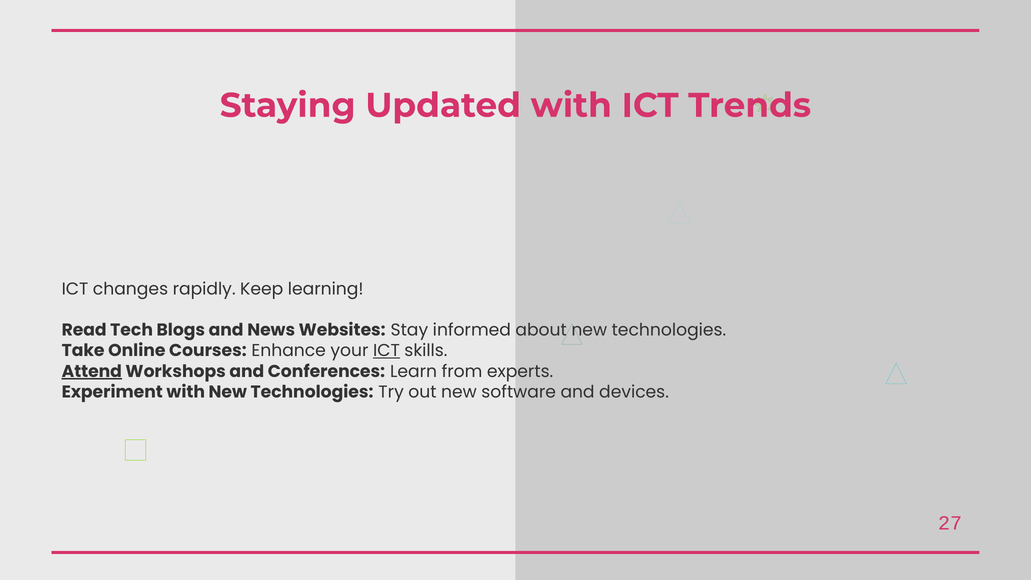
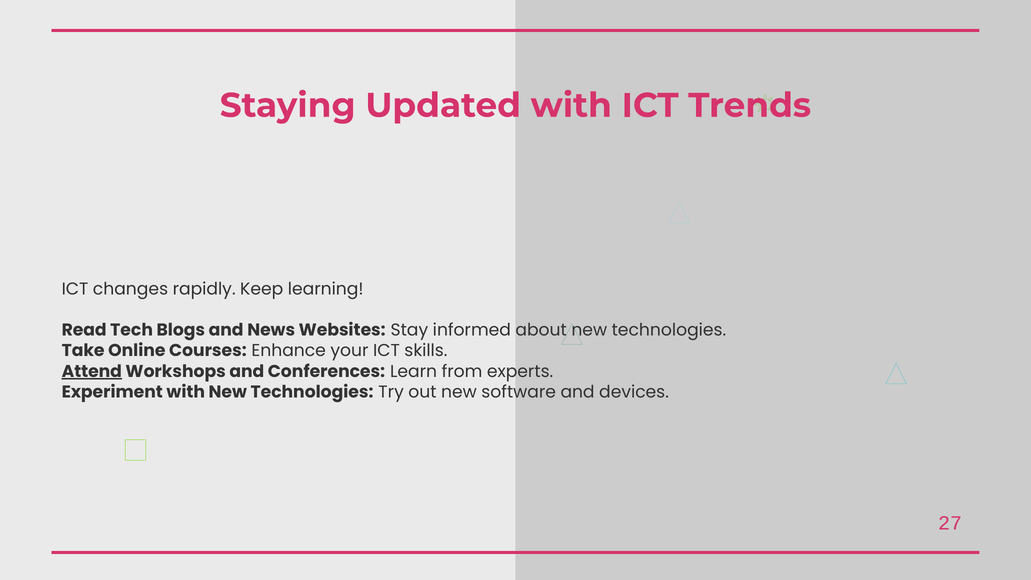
ICT underline: present -> none (386, 351)
